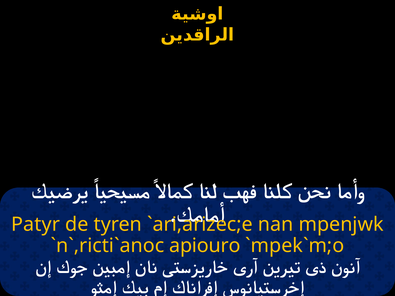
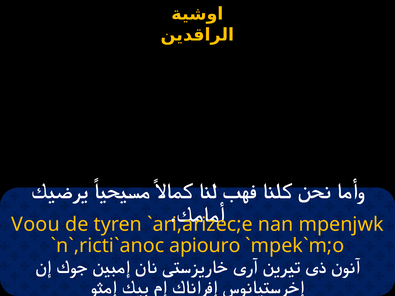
Patyr: Patyr -> Voou (36, 225)
